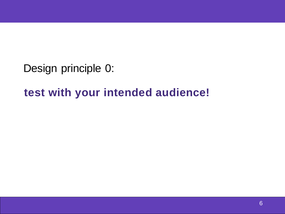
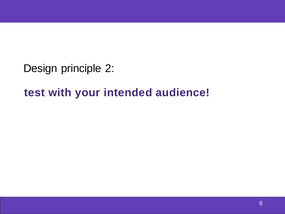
0: 0 -> 2 (110, 68)
